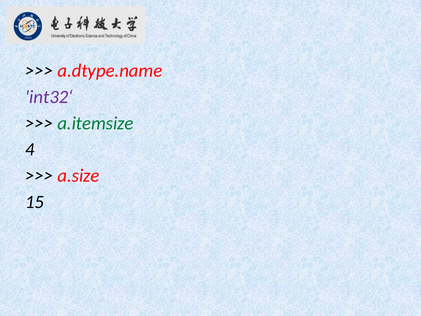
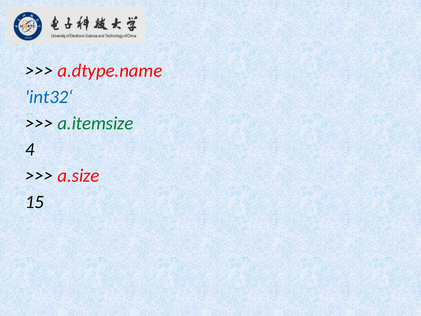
int32‘ colour: purple -> blue (49, 97)
